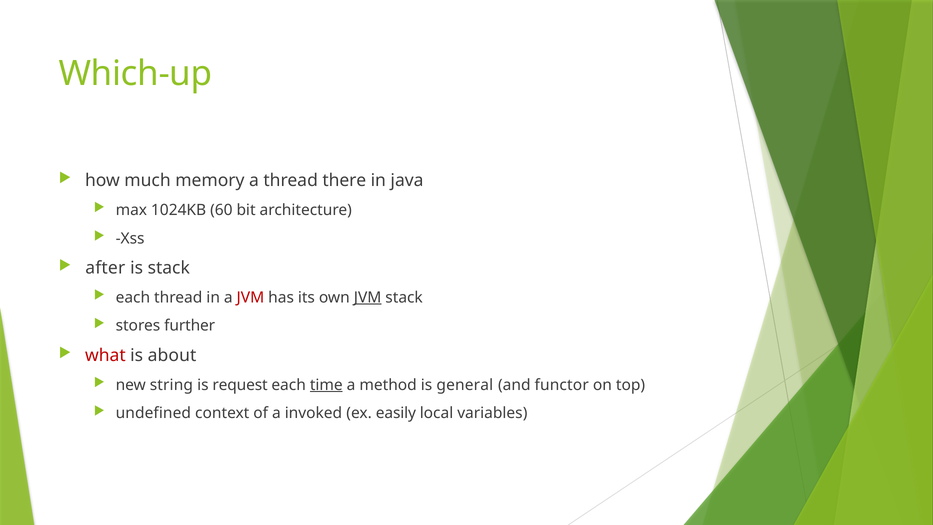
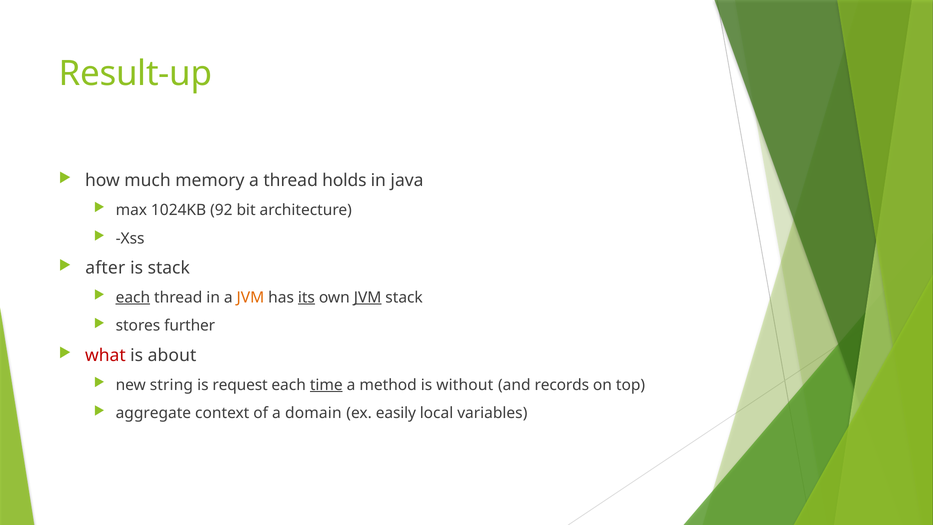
Which-up: Which-up -> Result-up (135, 74)
there: there -> holds (344, 181)
60: 60 -> 92 (221, 210)
each underline: none -> present (133, 297)
JVM colour: red -> orange (250, 297)
its underline: none -> present (306, 297)
general: general -> without (465, 385)
functor: functor -> records (562, 385)
undefined: undefined -> aggregate (153, 413)
invoked: invoked -> domain (313, 413)
